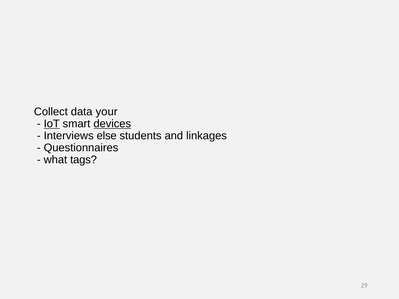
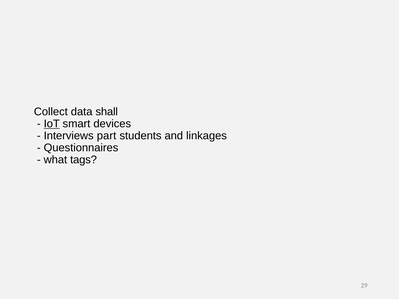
your: your -> shall (107, 112)
devices underline: present -> none (112, 124)
else: else -> part (107, 136)
